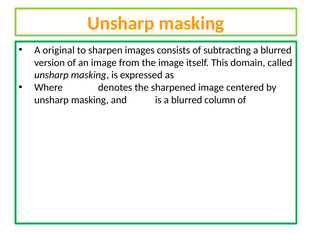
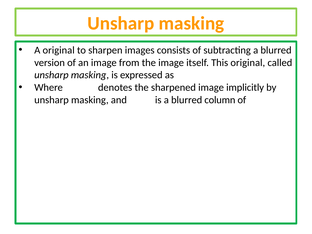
This domain: domain -> original (248, 63)
centered: centered -> implicitly (245, 88)
